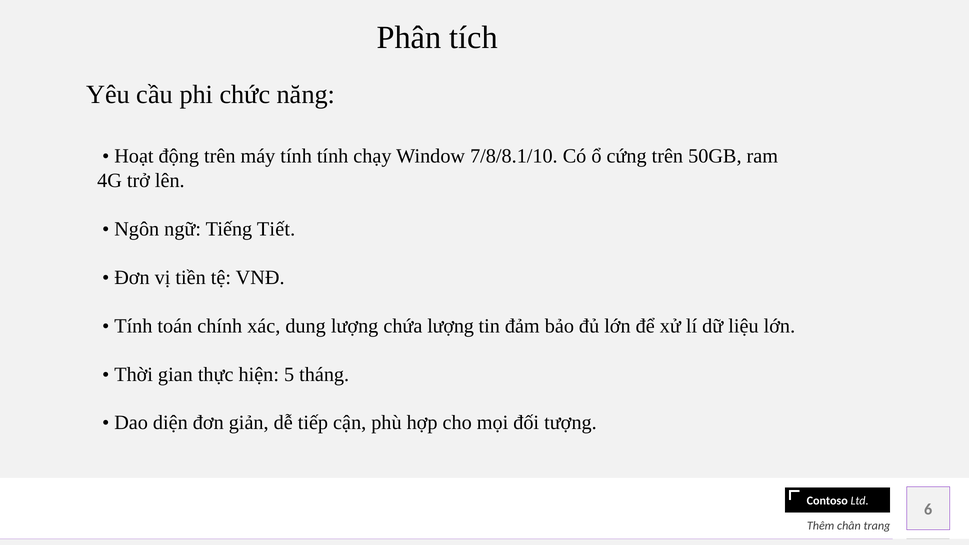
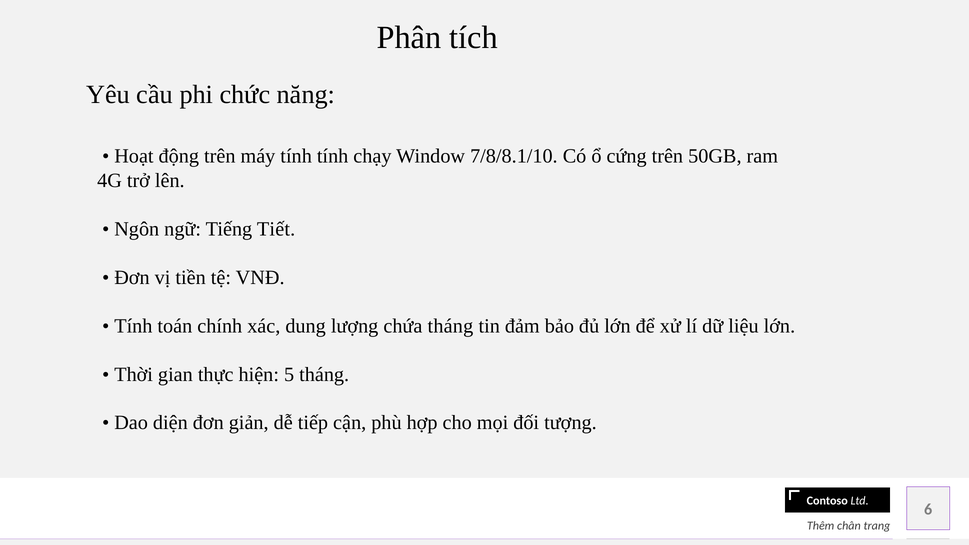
chứa lượng: lượng -> tháng (450, 326)
